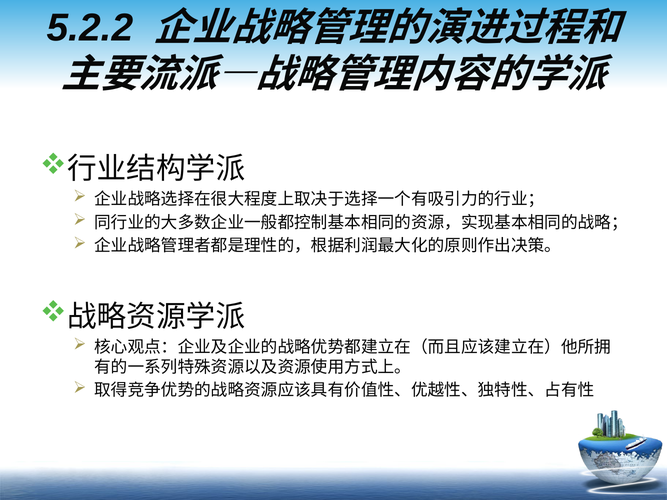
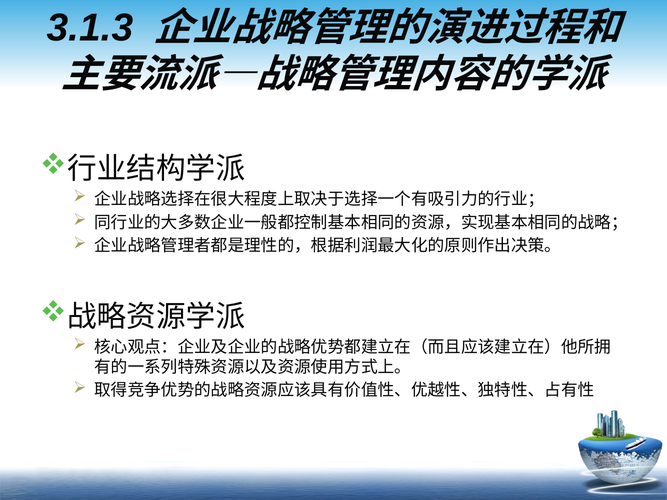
5.2.2: 5.2.2 -> 3.1.3 (90, 28)
